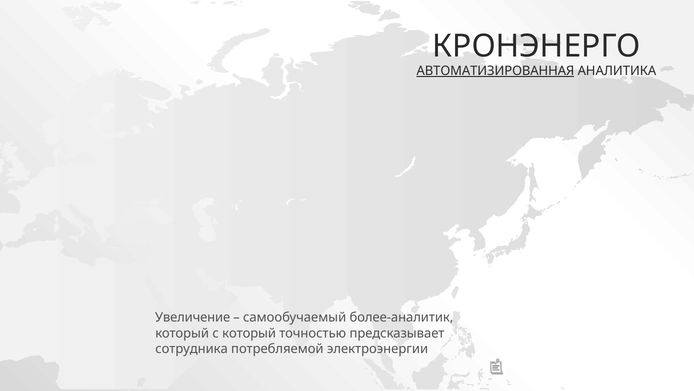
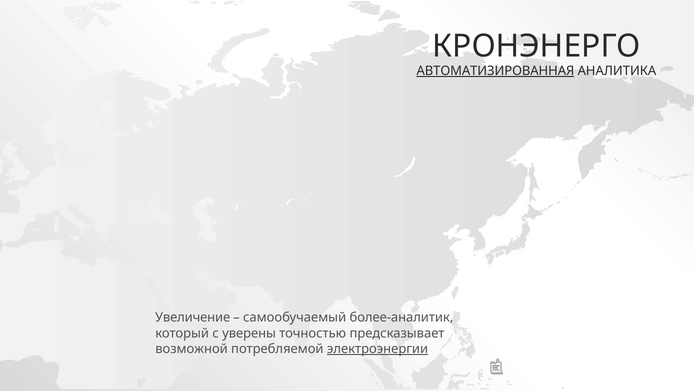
с который: который -> уверены (249, 333)
сотрудника: сотрудника -> возможной (192, 348)
электроэнергии underline: none -> present (378, 348)
